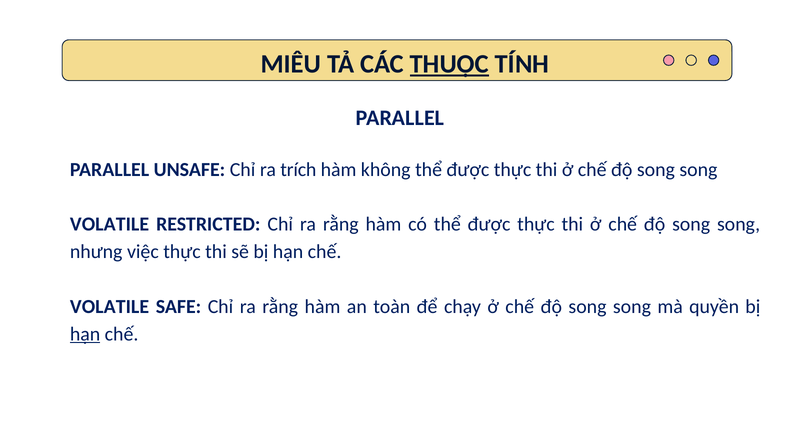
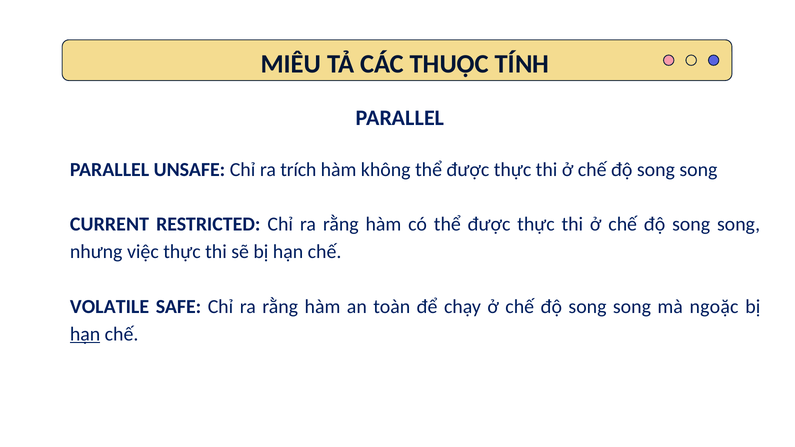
THUỘC underline: present -> none (449, 64)
VOLATILE: VOLATILE -> CURRENT (110, 224)
quyền: quyền -> ngoặc (714, 307)
